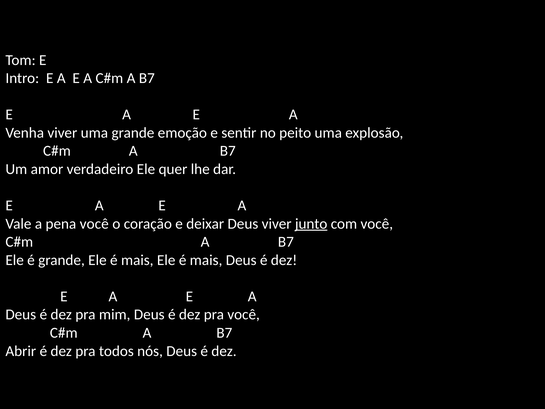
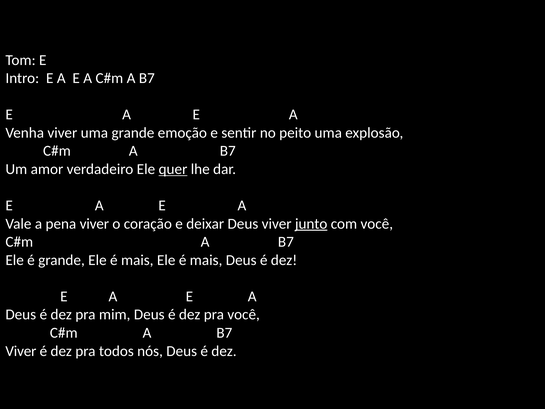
quer underline: none -> present (173, 169)
pena você: você -> viver (94, 224)
Abrir: Abrir -> Viver (21, 351)
